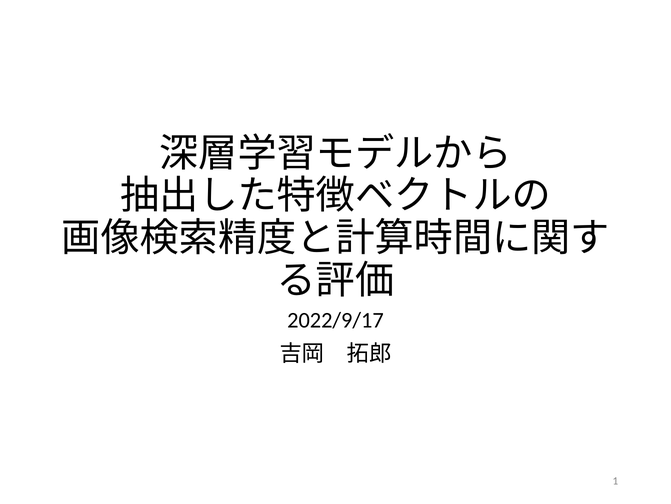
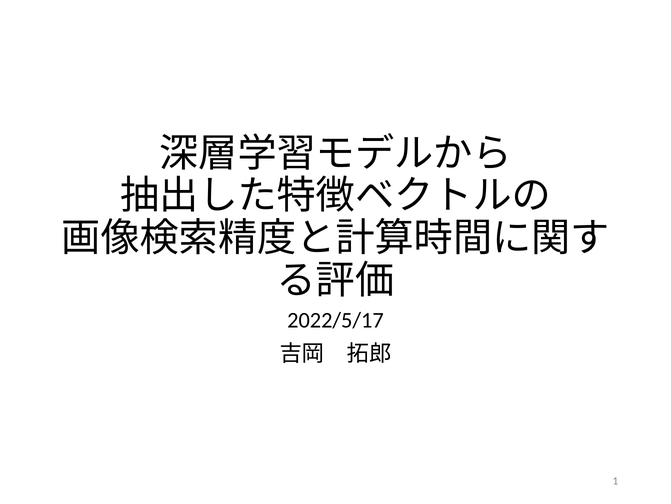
2022/9/17: 2022/9/17 -> 2022/5/17 (335, 320)
